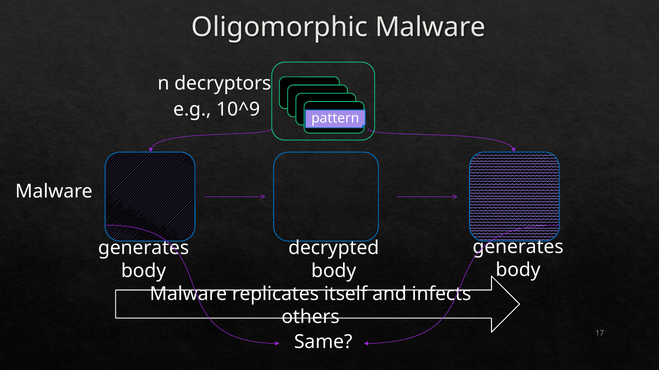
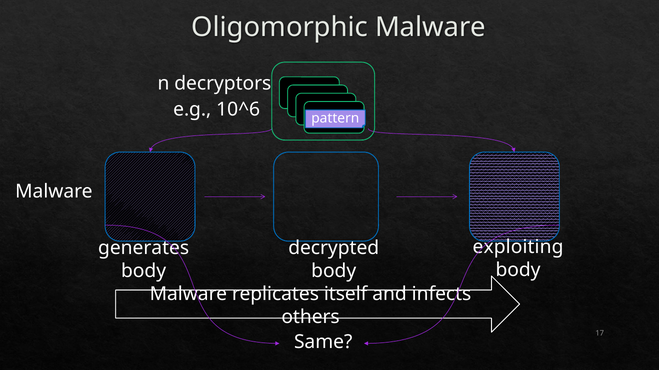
10^9: 10^9 -> 10^6 (238, 110)
generates: generates -> exploiting (518, 247)
